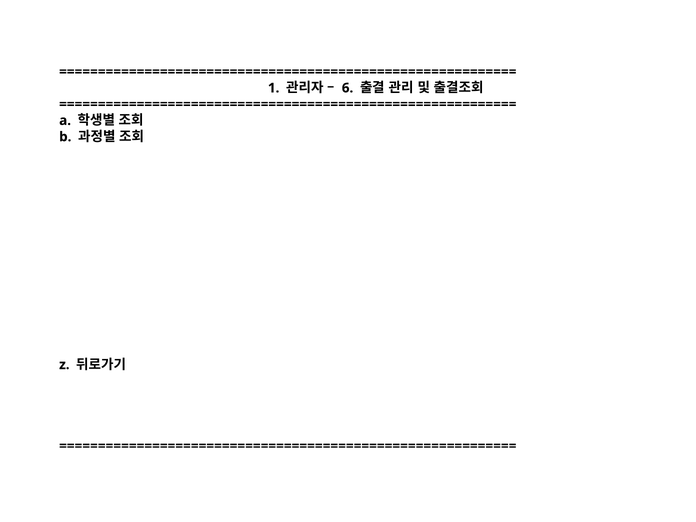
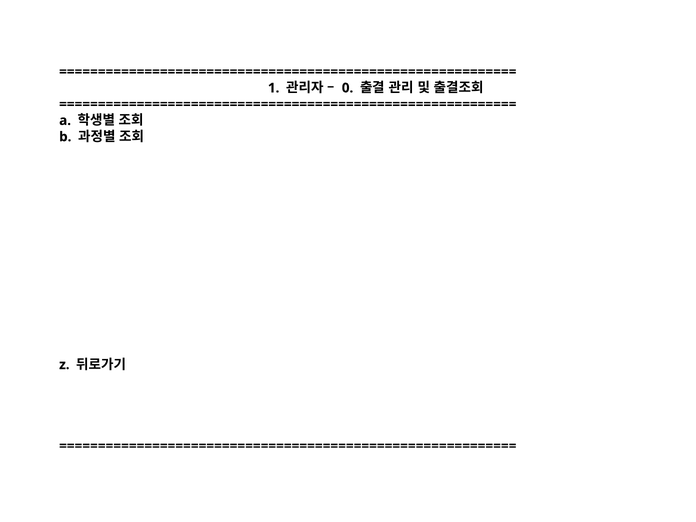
6: 6 -> 0 (348, 88)
